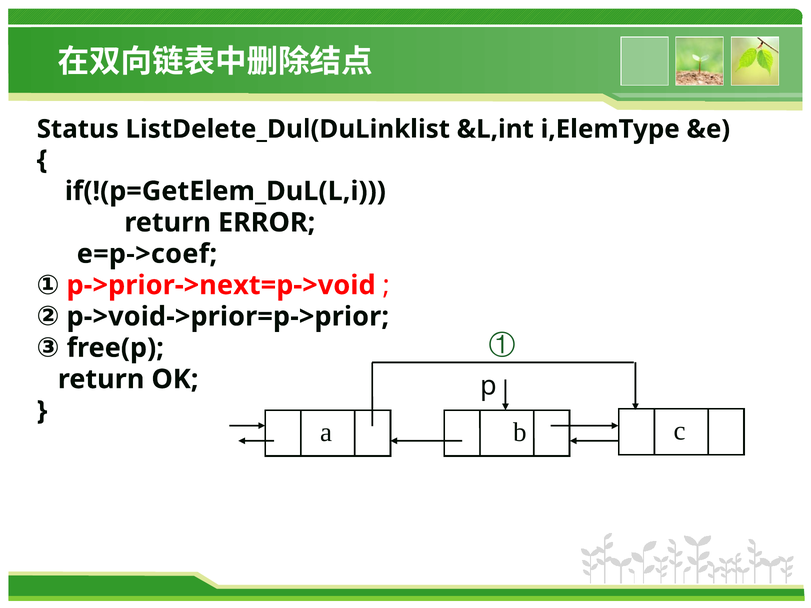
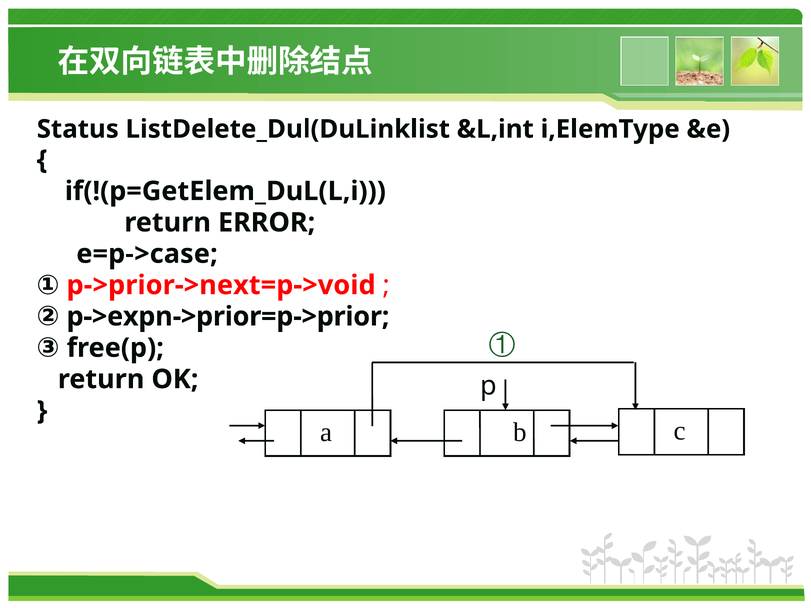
e=p->coef: e=p->coef -> e=p->case (147, 254)
p->void->prior=p->prior: p->void->prior=p->prior -> p->expn->prior=p->prior (228, 317)
